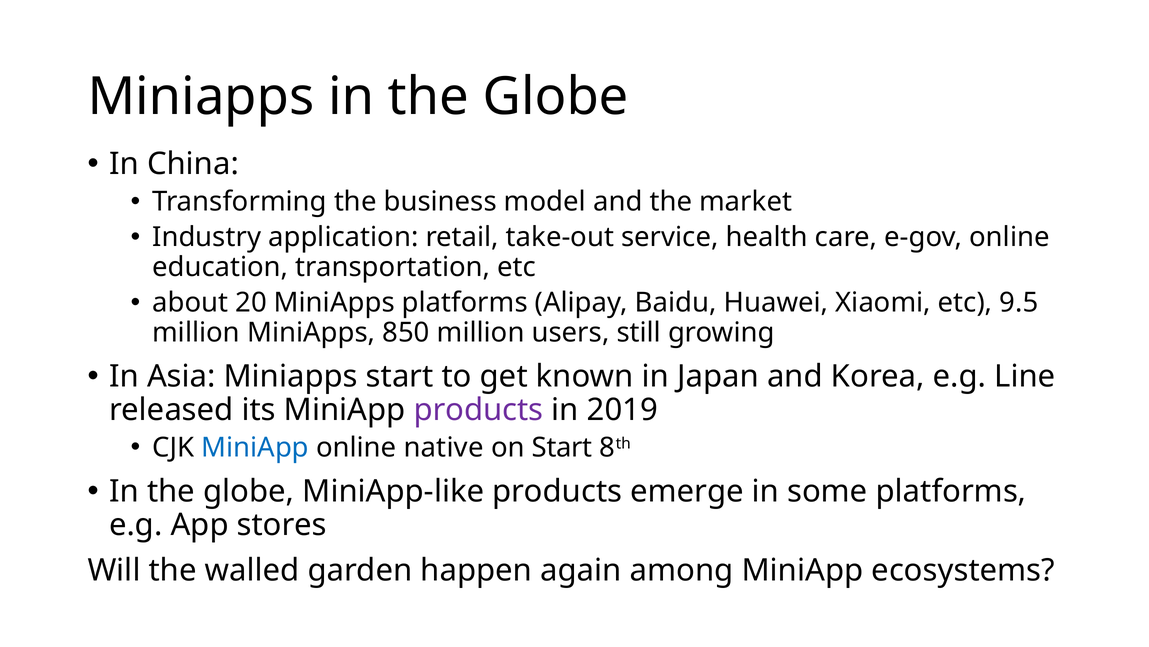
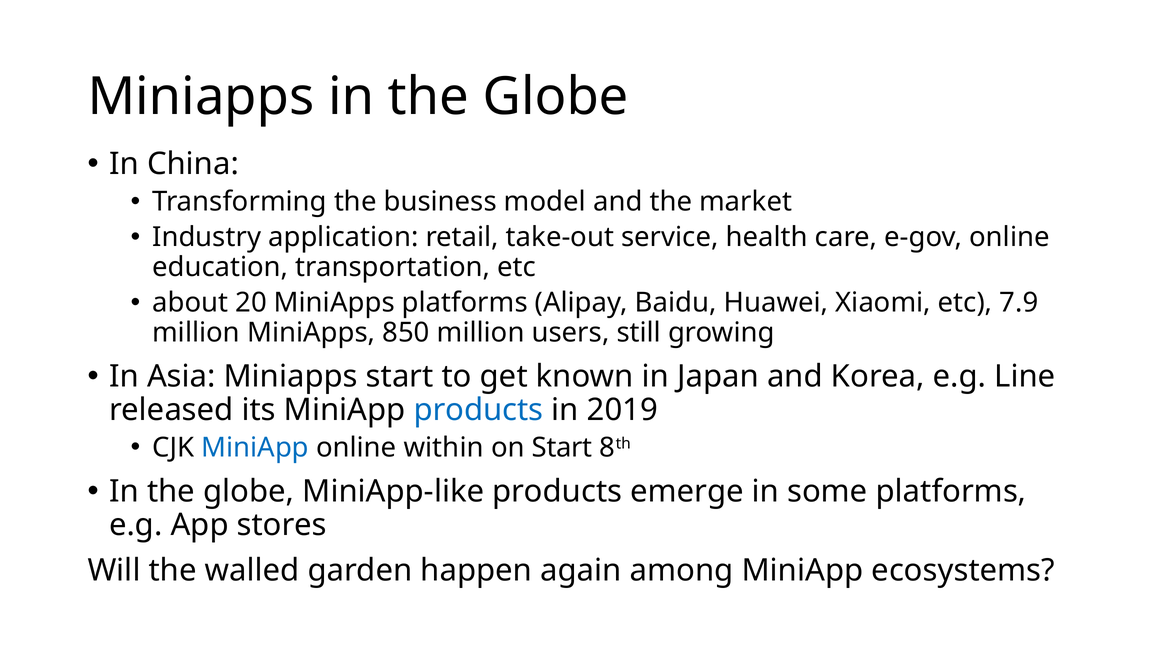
9.5: 9.5 -> 7.9 (1019, 303)
products colour: purple -> blue (478, 409)
native: native -> within (444, 447)
